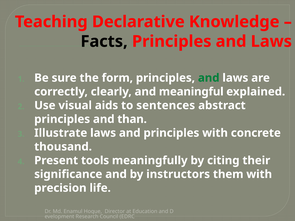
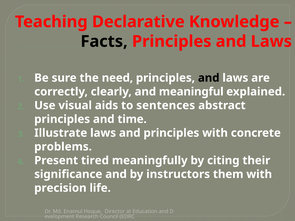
form: form -> need (117, 78)
and colour: green -> black (209, 78)
than: than -> time (132, 119)
thousand: thousand -> problems (63, 147)
tools: tools -> tired (95, 161)
